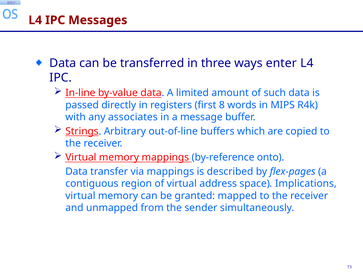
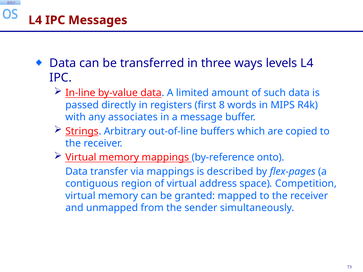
enter: enter -> levels (282, 63)
Implications: Implications -> Competition (306, 184)
